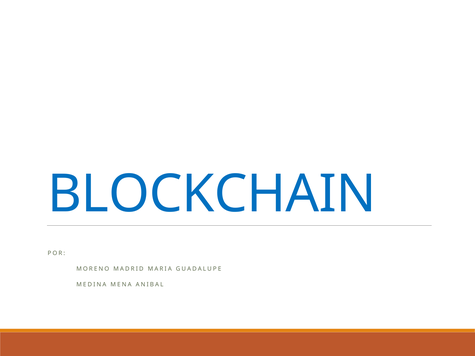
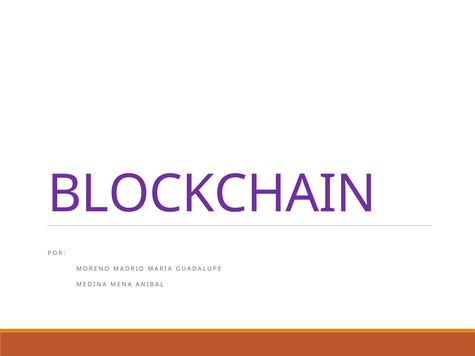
BLOCKCHAIN colour: blue -> purple (212, 194)
